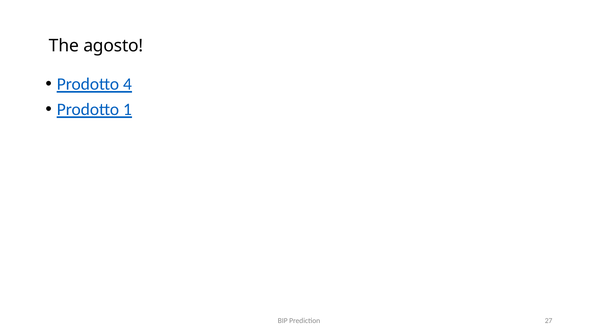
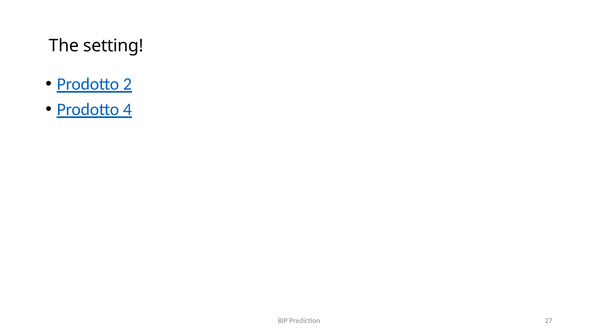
agosto: agosto -> setting (113, 46)
4: 4 -> 2 (127, 84)
1: 1 -> 4 (127, 110)
